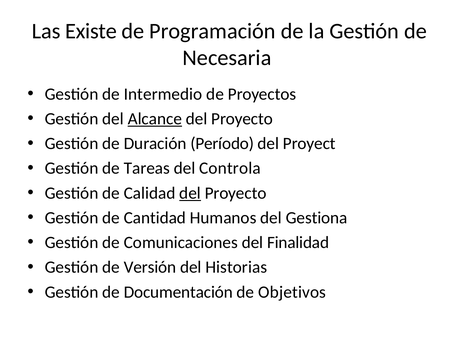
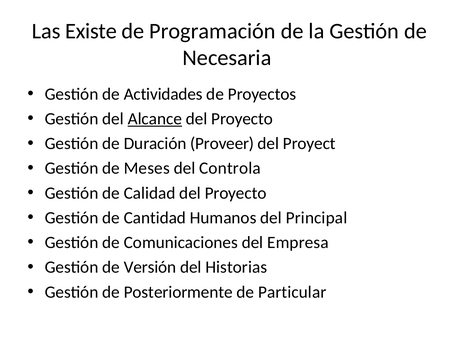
Intermedio: Intermedio -> Actividades (163, 94)
Período: Período -> Proveer (222, 144)
Tareas: Tareas -> Meses (147, 168)
del underline: present -> none (190, 193)
Gestiona: Gestiona -> Principal (317, 218)
Finalidad: Finalidad -> Empresa (298, 243)
Documentación: Documentación -> Posteriormente (178, 292)
Objetivos: Objetivos -> Particular (292, 292)
